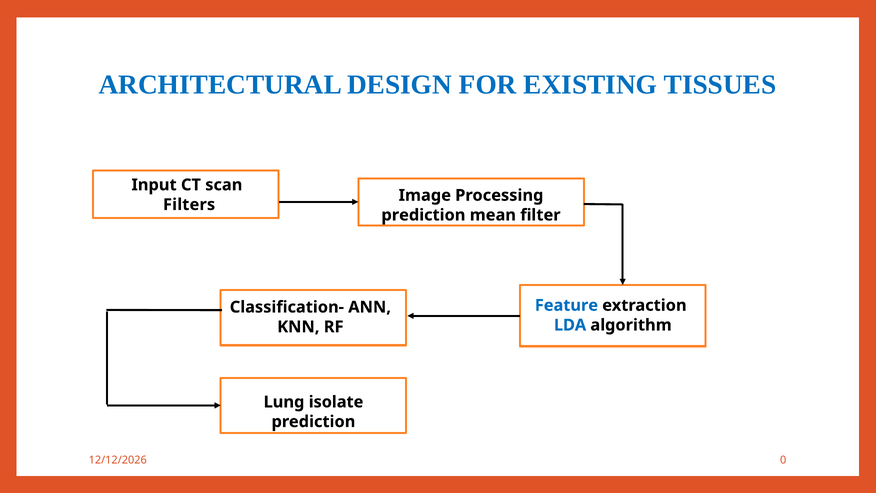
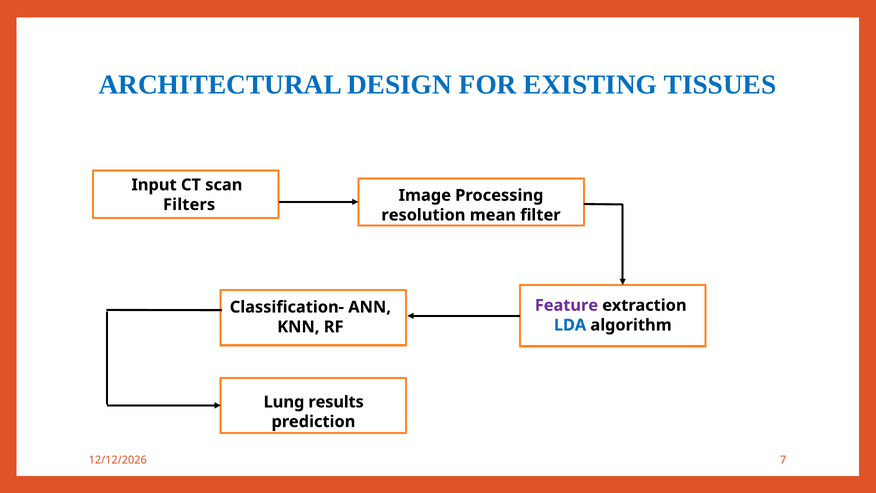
prediction: prediction -> resolution (423, 215)
Feature colour: blue -> purple (566, 305)
isolate: isolate -> results (336, 402)
0: 0 -> 7 (783, 460)
